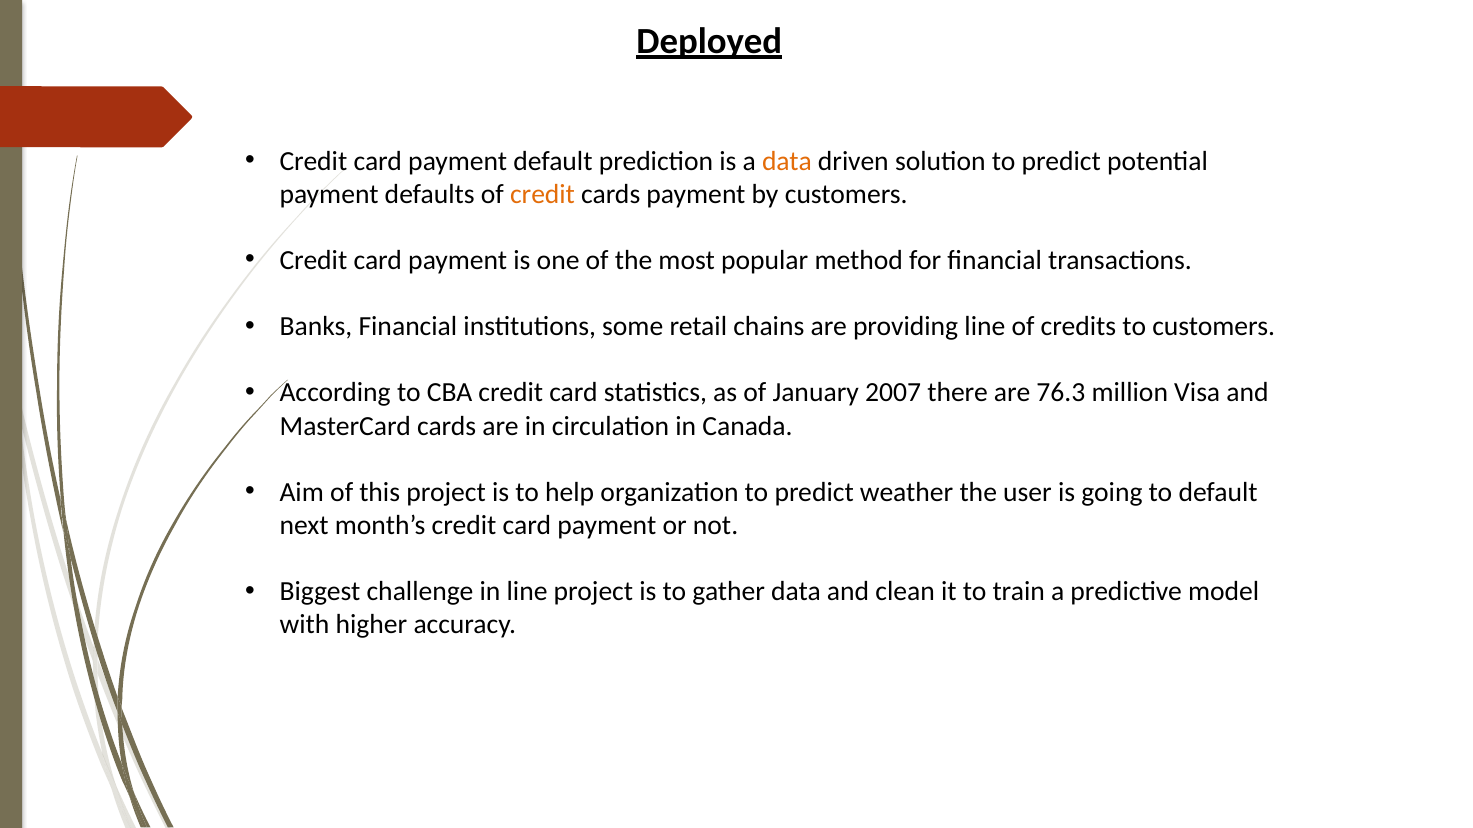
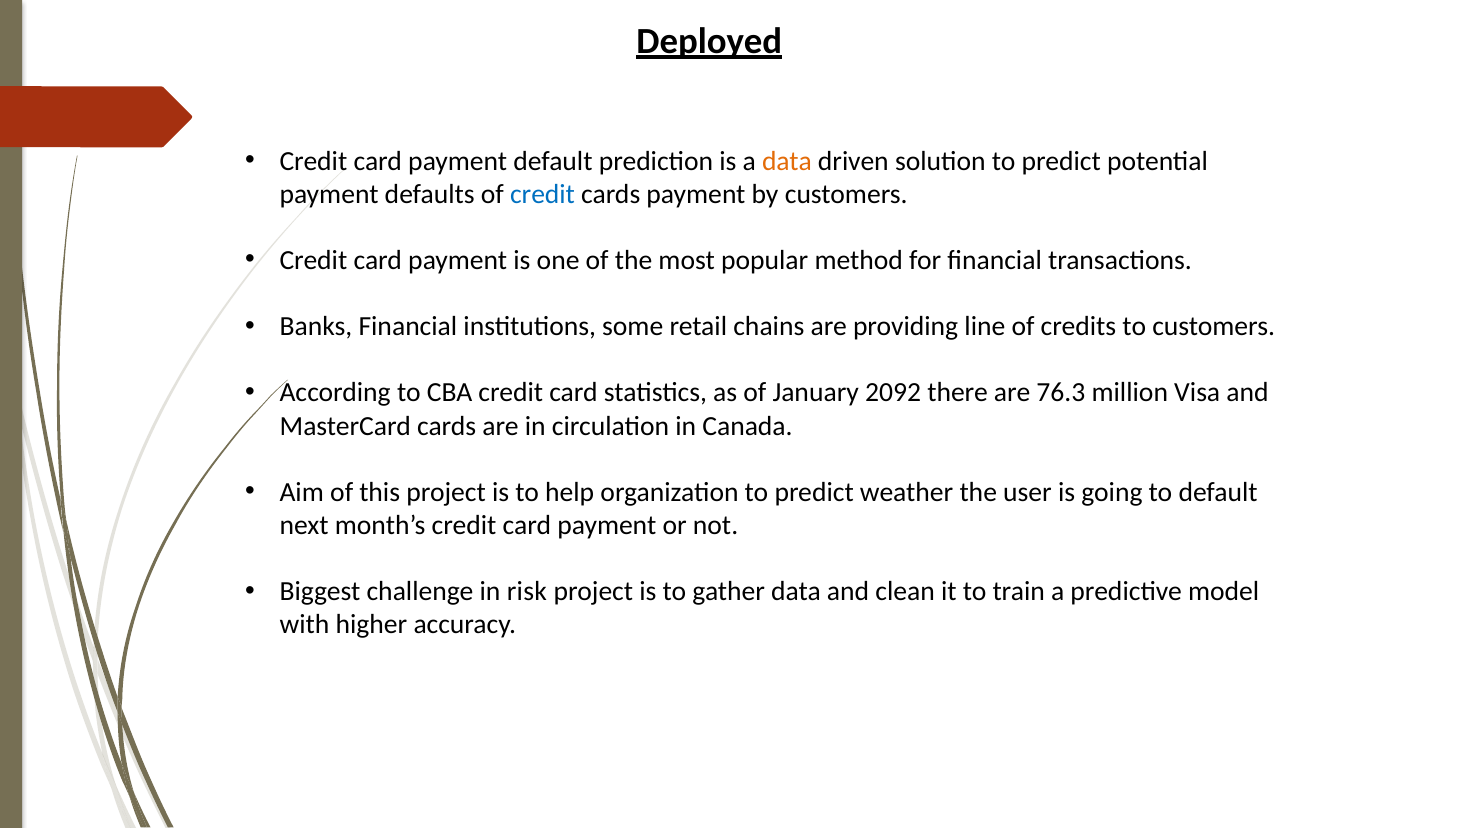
credit colour: orange -> blue (543, 194)
2007: 2007 -> 2092 (893, 393)
in line: line -> risk (527, 592)
